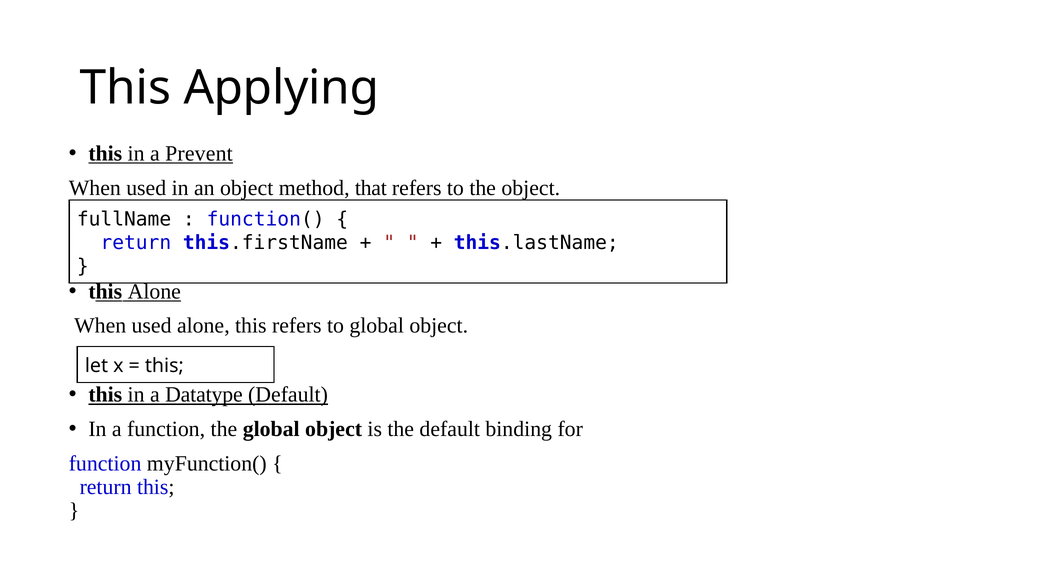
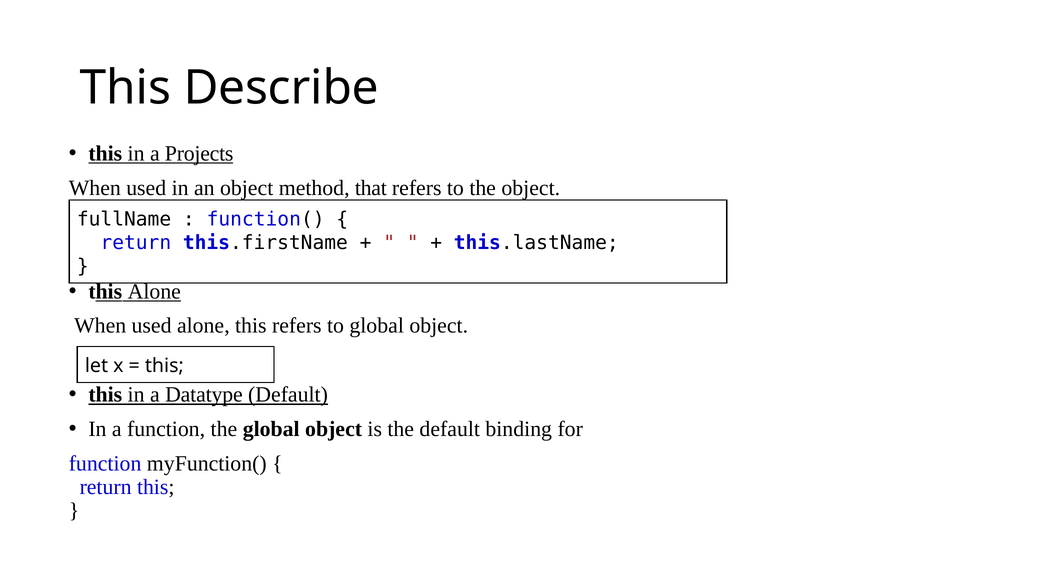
Applying: Applying -> Describe (281, 88)
Prevent: Prevent -> Projects (199, 153)
